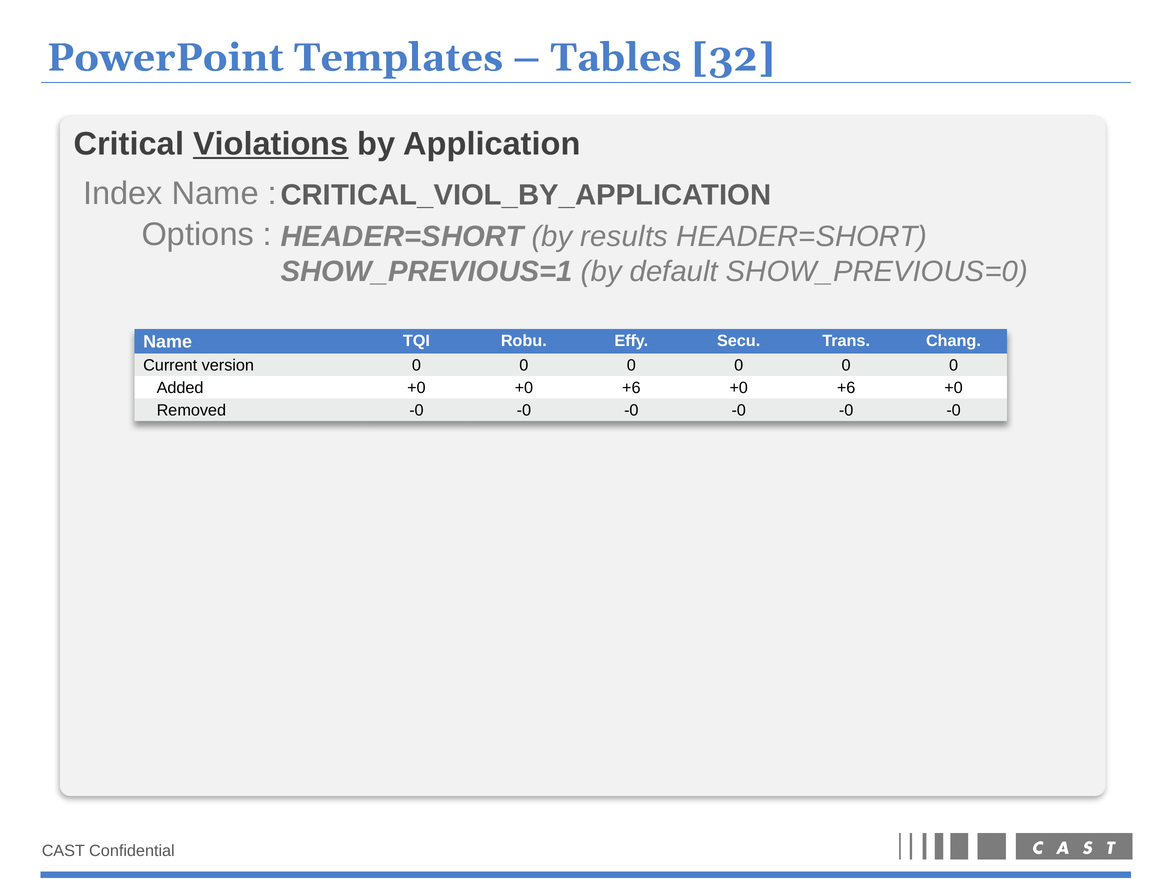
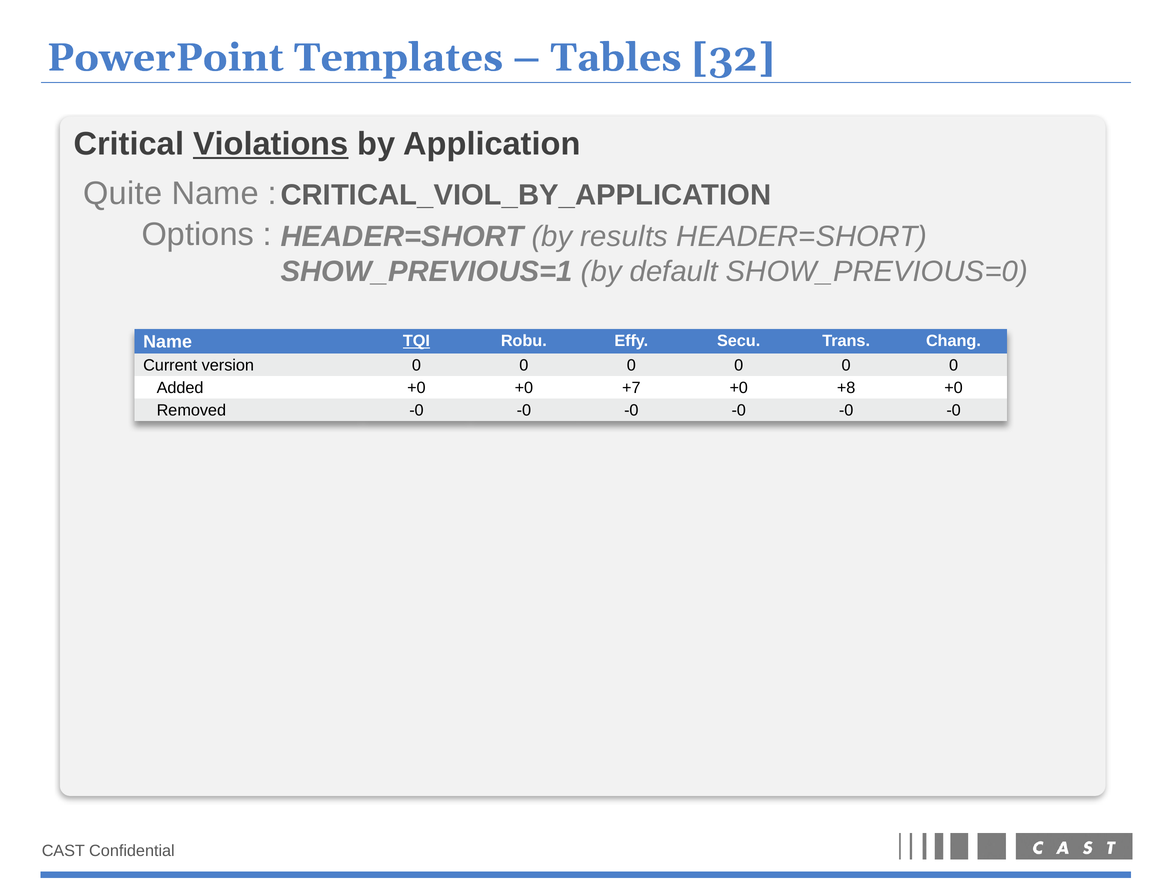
Index: Index -> Quite (123, 194)
TQI underline: none -> present (416, 341)
+0 +0 +6: +6 -> +7 (631, 388)
+6: +6 -> +8 (846, 388)
